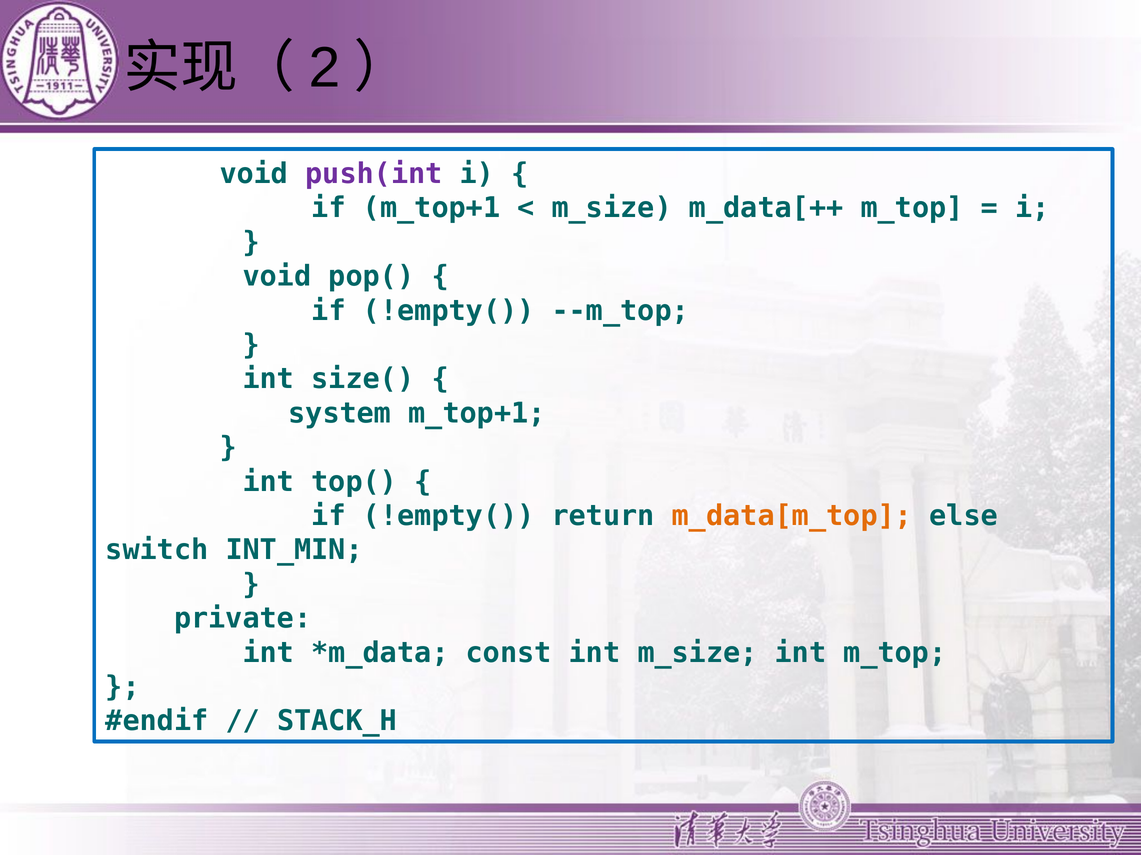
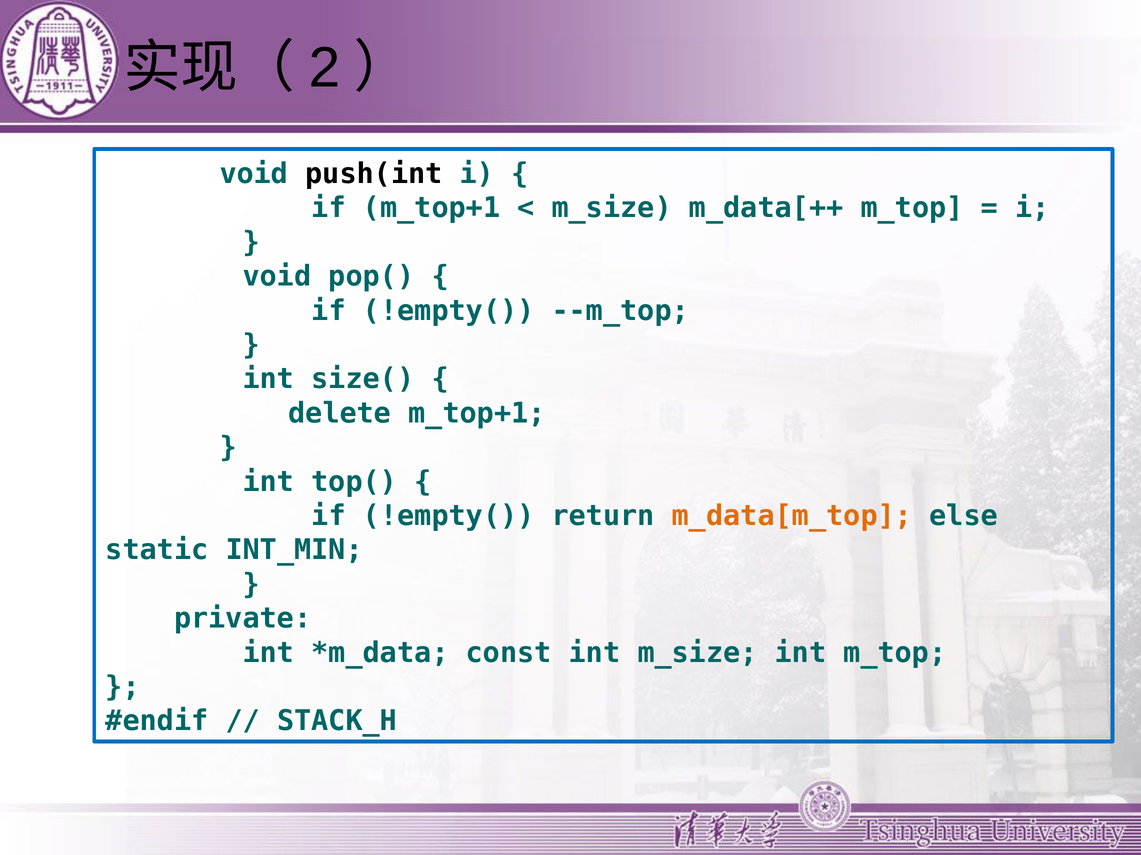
push(int colour: purple -> black (374, 174)
system: system -> delete (340, 414)
switch: switch -> static (157, 551)
